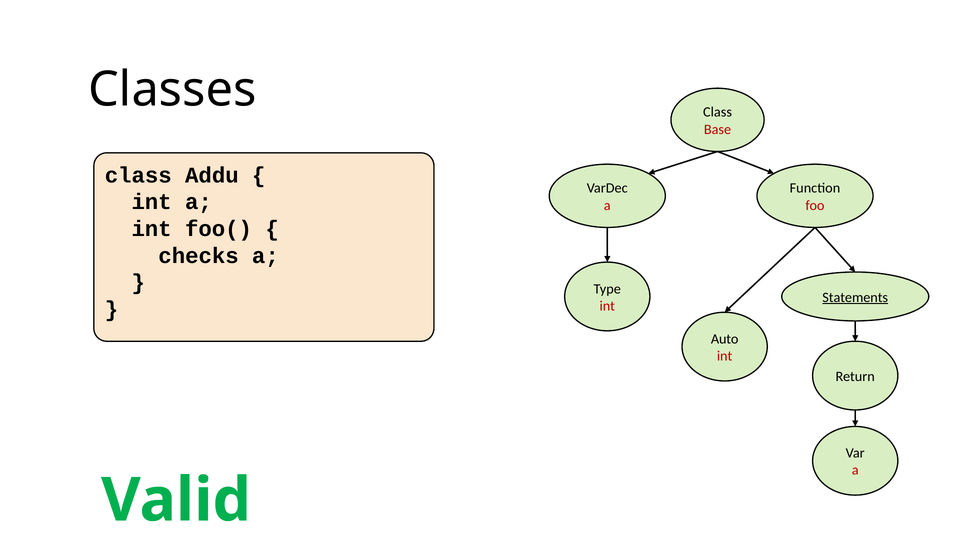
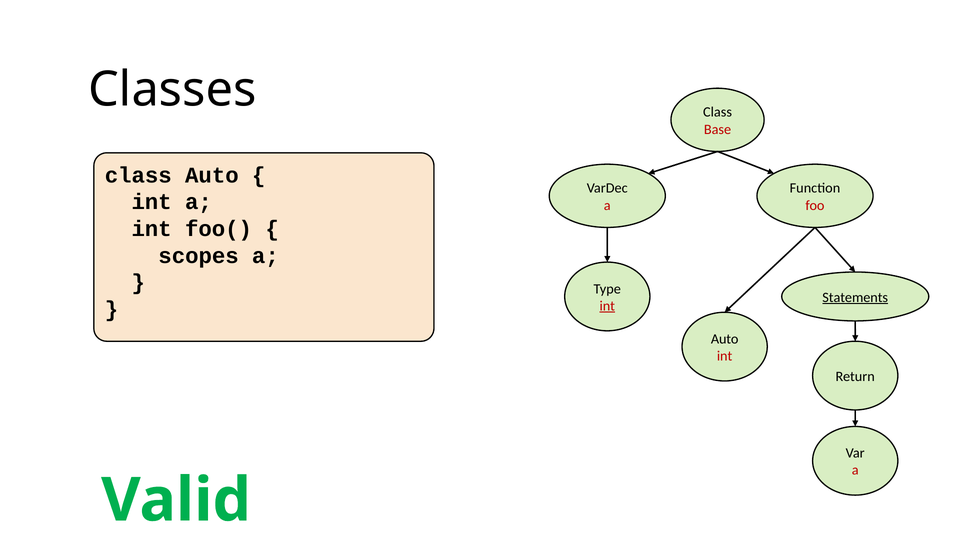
class Addu: Addu -> Auto (212, 175)
checks: checks -> scopes (199, 256)
int underline: none -> present (607, 306)
